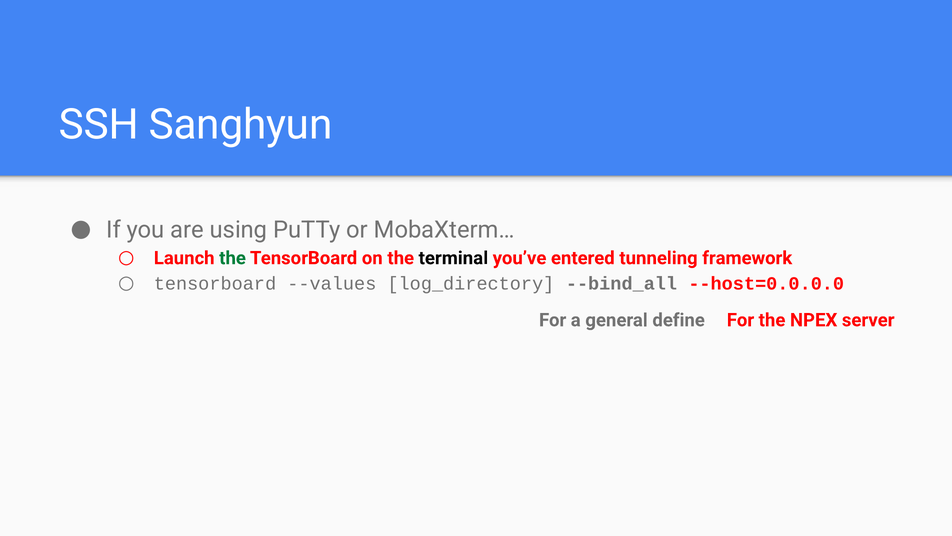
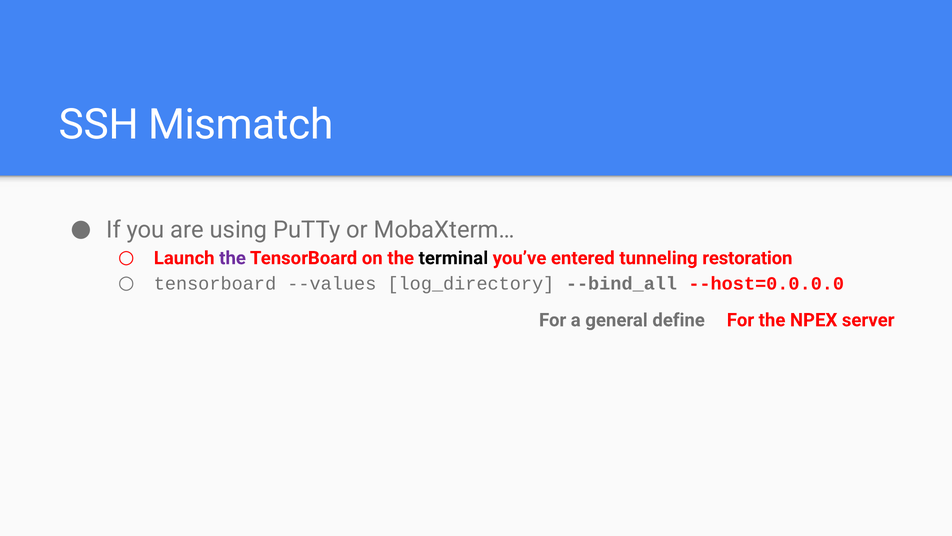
Sanghyun: Sanghyun -> Mismatch (241, 125)
the colour: green -> purple (233, 258)
framework: framework -> restoration (747, 258)
